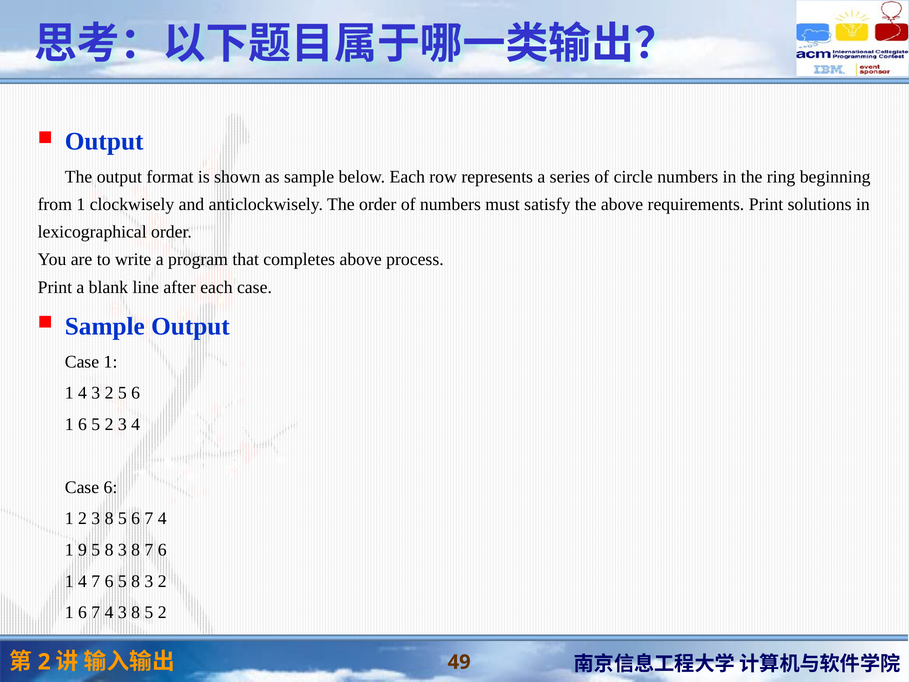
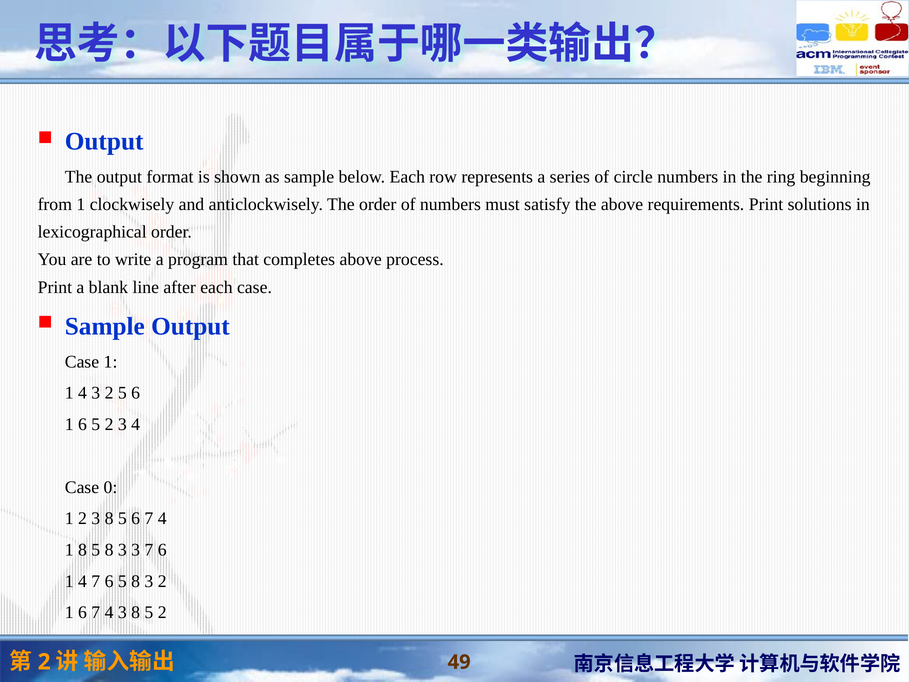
Case 6: 6 -> 0 (110, 487)
1 9: 9 -> 8 (82, 550)
8 3 8: 8 -> 3 (136, 550)
